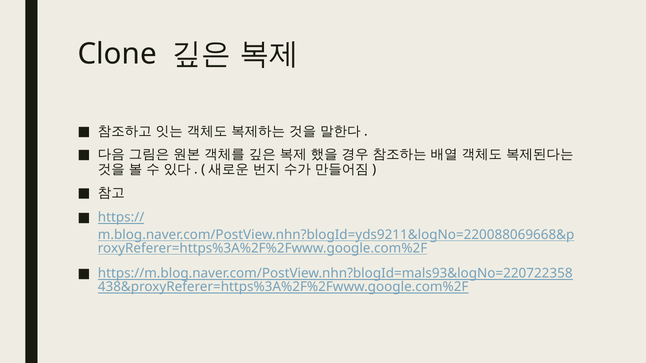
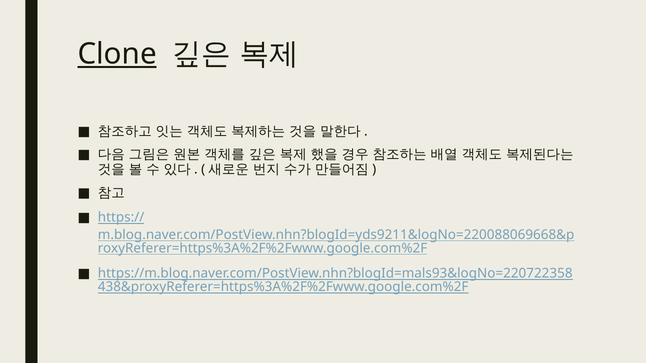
Clone underline: none -> present (117, 54)
